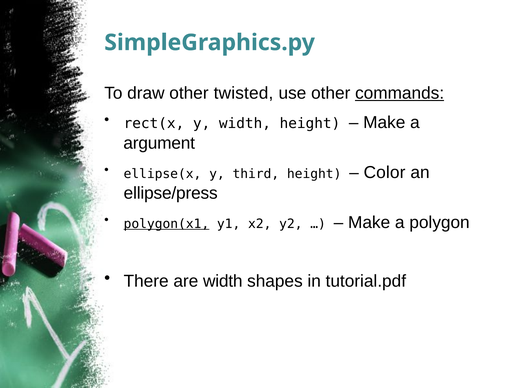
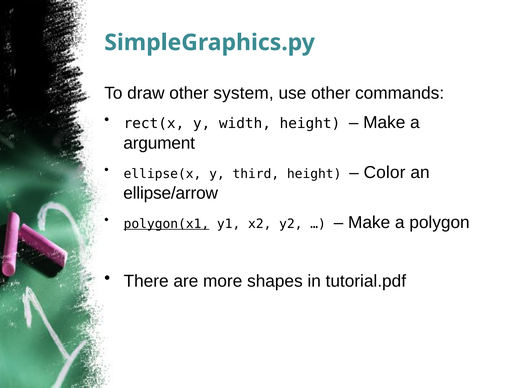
twisted: twisted -> system (244, 93)
commands underline: present -> none (400, 93)
ellipse/press: ellipse/press -> ellipse/arrow (171, 193)
are width: width -> more (223, 281)
